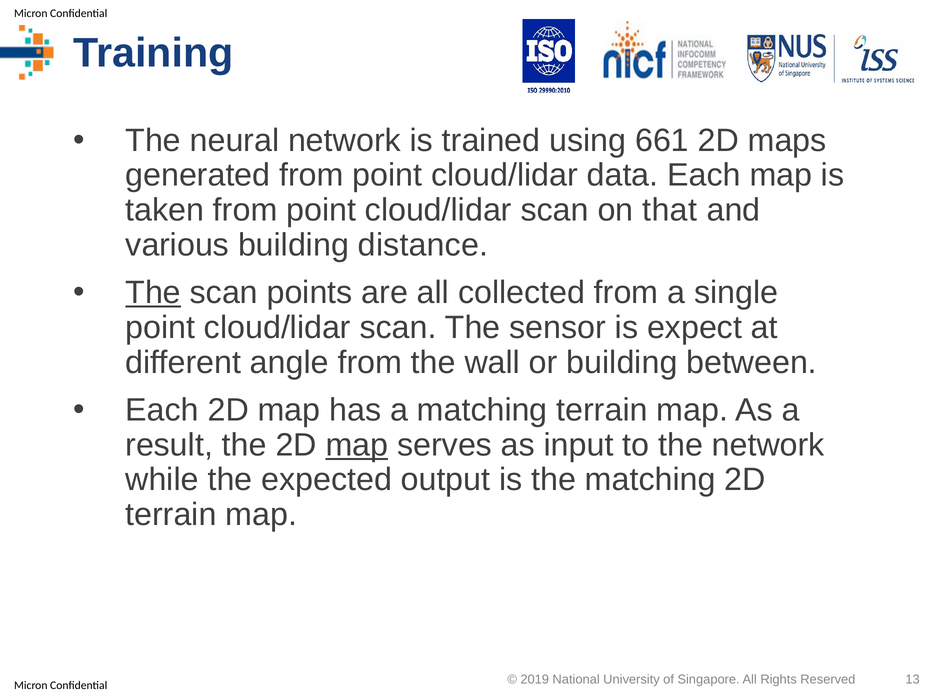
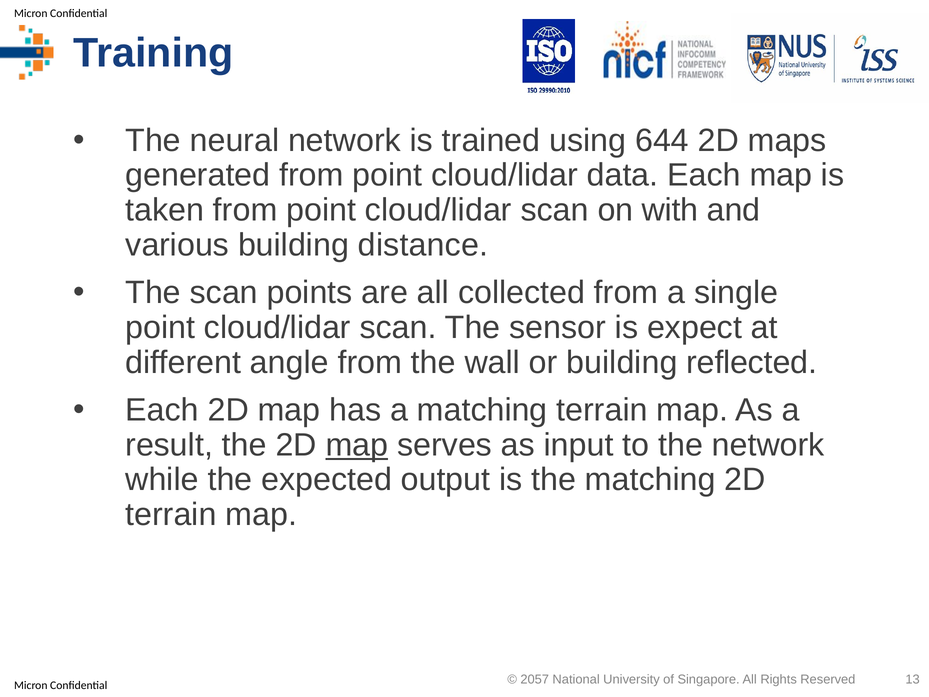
661: 661 -> 644 (662, 140)
that: that -> with (670, 210)
The underline: present -> none (153, 293)
between: between -> reflected (752, 362)
2019: 2019 -> 2057 (535, 679)
